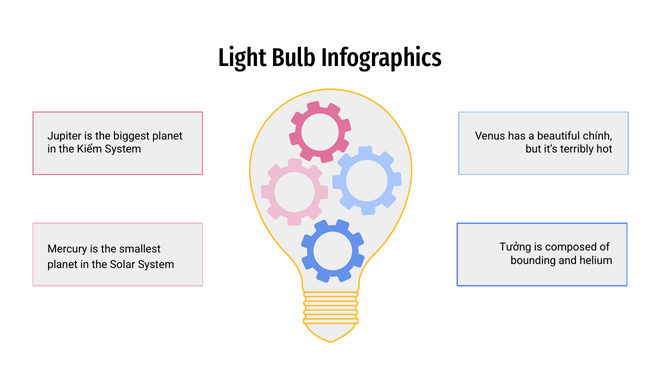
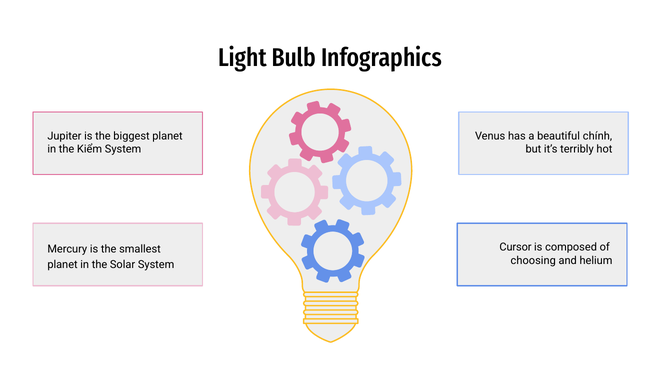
Tưởng: Tưởng -> Cursor (515, 248)
bounding: bounding -> choosing (533, 261)
